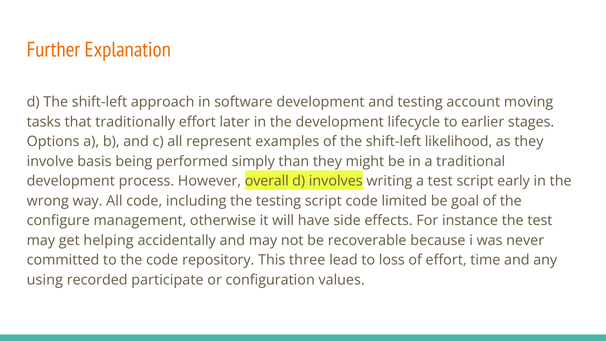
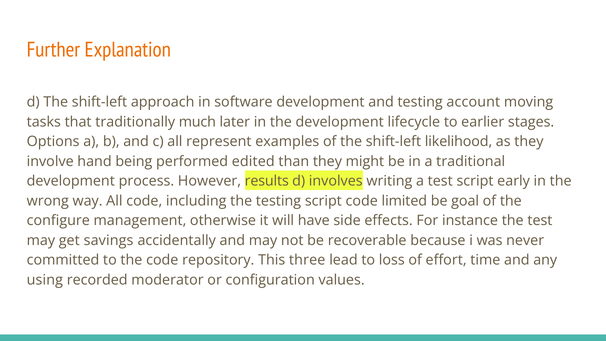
traditionally effort: effort -> much (197, 122)
basis: basis -> hand (94, 161)
simply: simply -> edited (253, 161)
overall: overall -> results (267, 181)
helping: helping -> savings (109, 240)
participate: participate -> moderator (167, 280)
